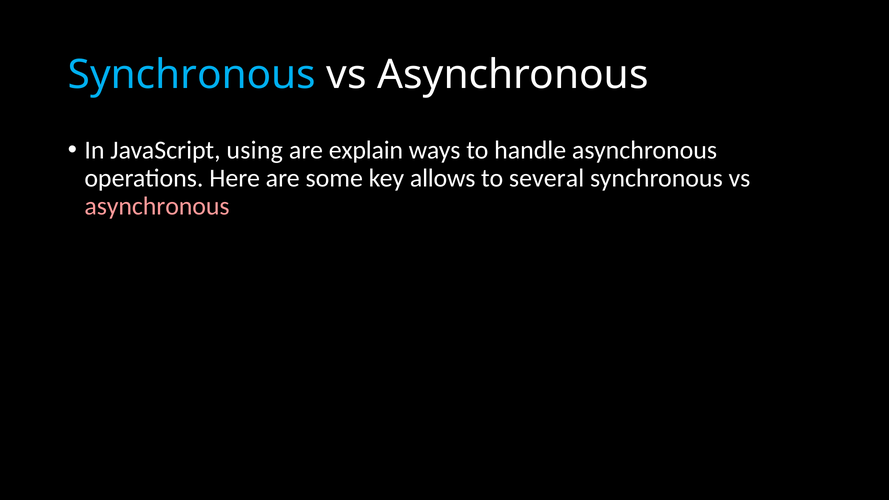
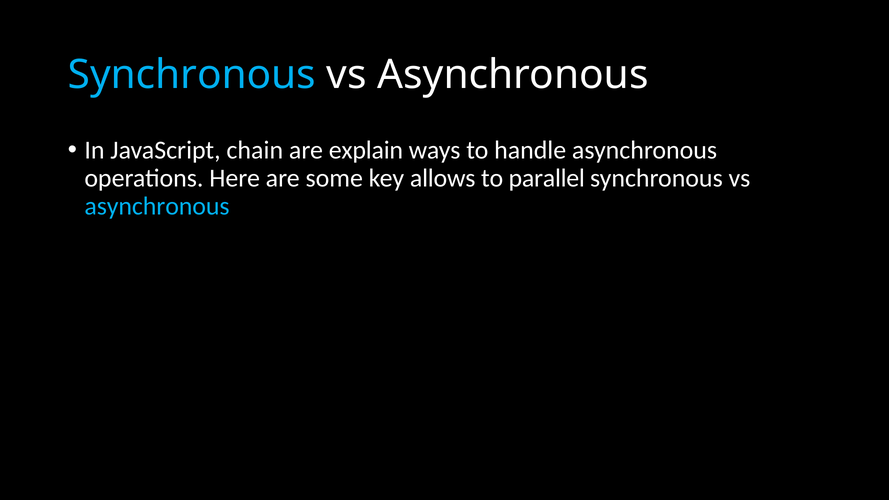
using: using -> chain (255, 150)
several: several -> parallel (547, 178)
asynchronous colour: pink -> light blue (157, 206)
